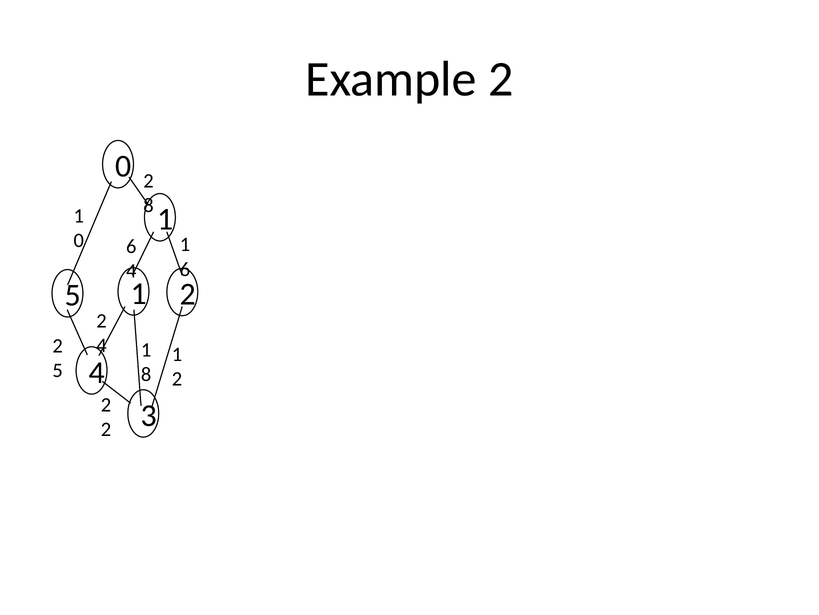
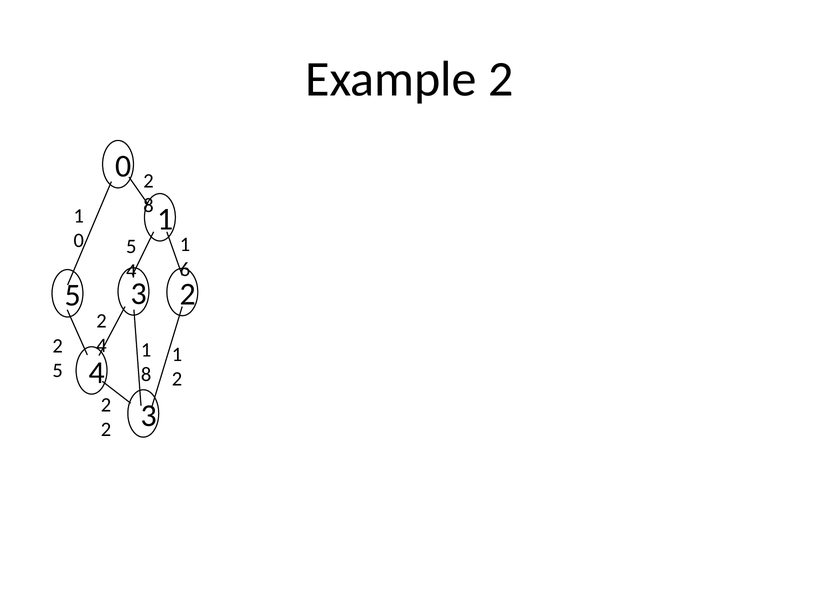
0 6: 6 -> 5 (131, 246)
5 1: 1 -> 3 (139, 293)
